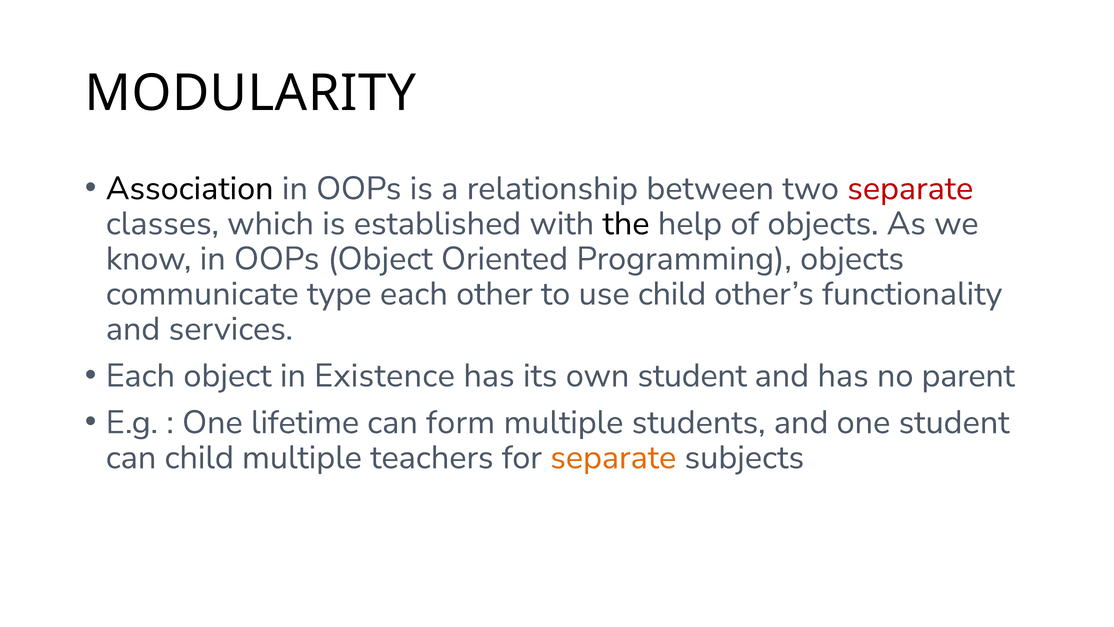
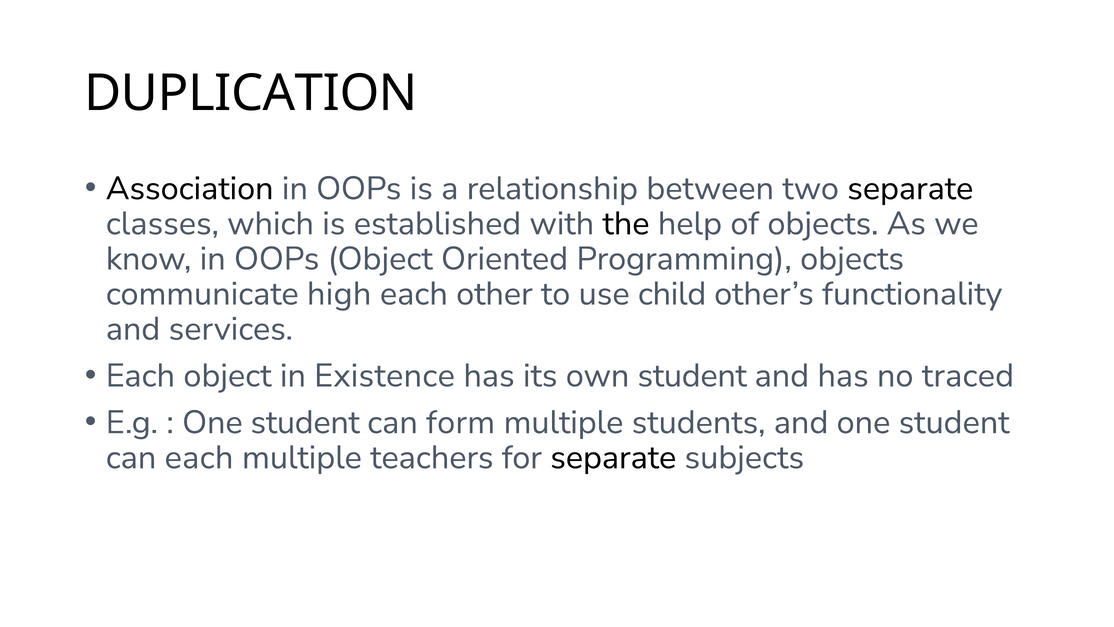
MODULARITY: MODULARITY -> DUPLICATION (251, 94)
separate colour: red -> black (910, 188)
type: type -> high (339, 294)
parent: parent -> traced (968, 375)
lifetime: lifetime -> student (305, 422)
can child: child -> each (199, 457)
separate colour: orange -> black (613, 457)
